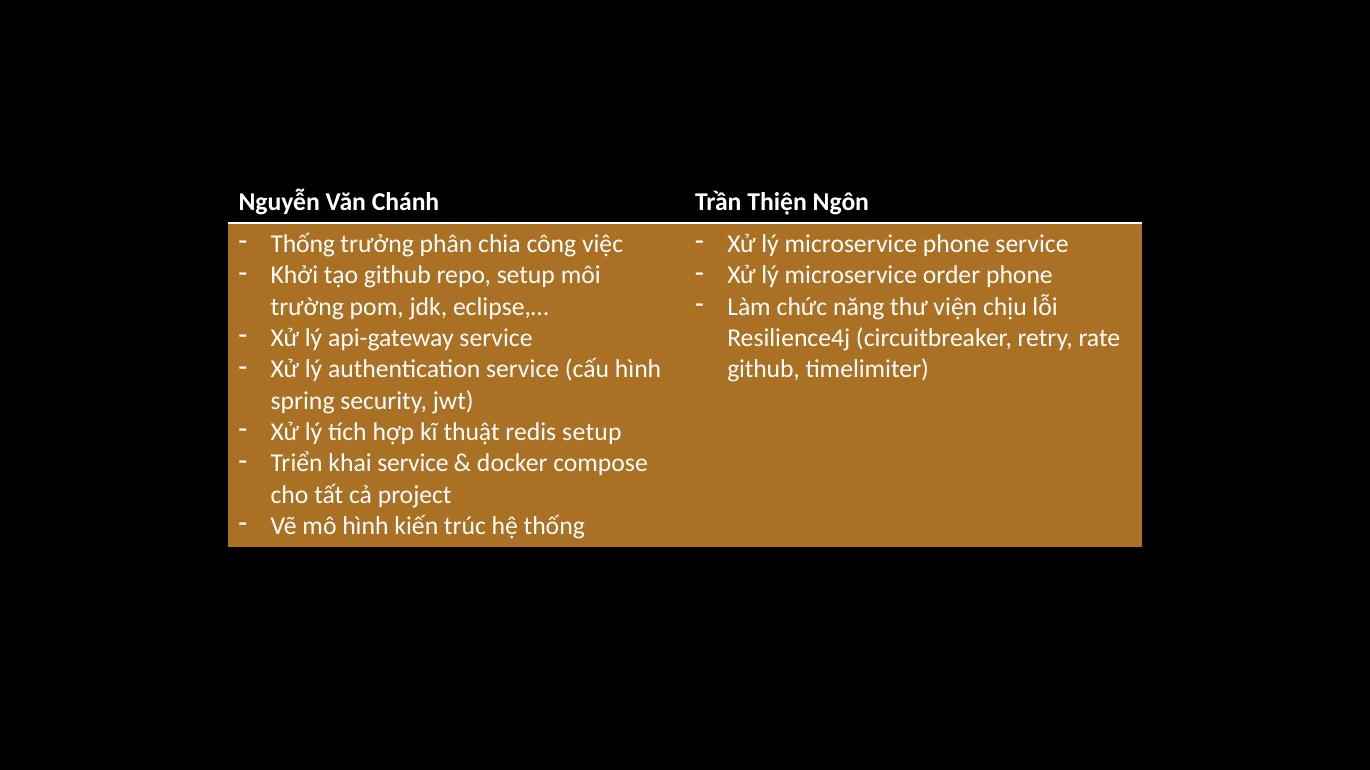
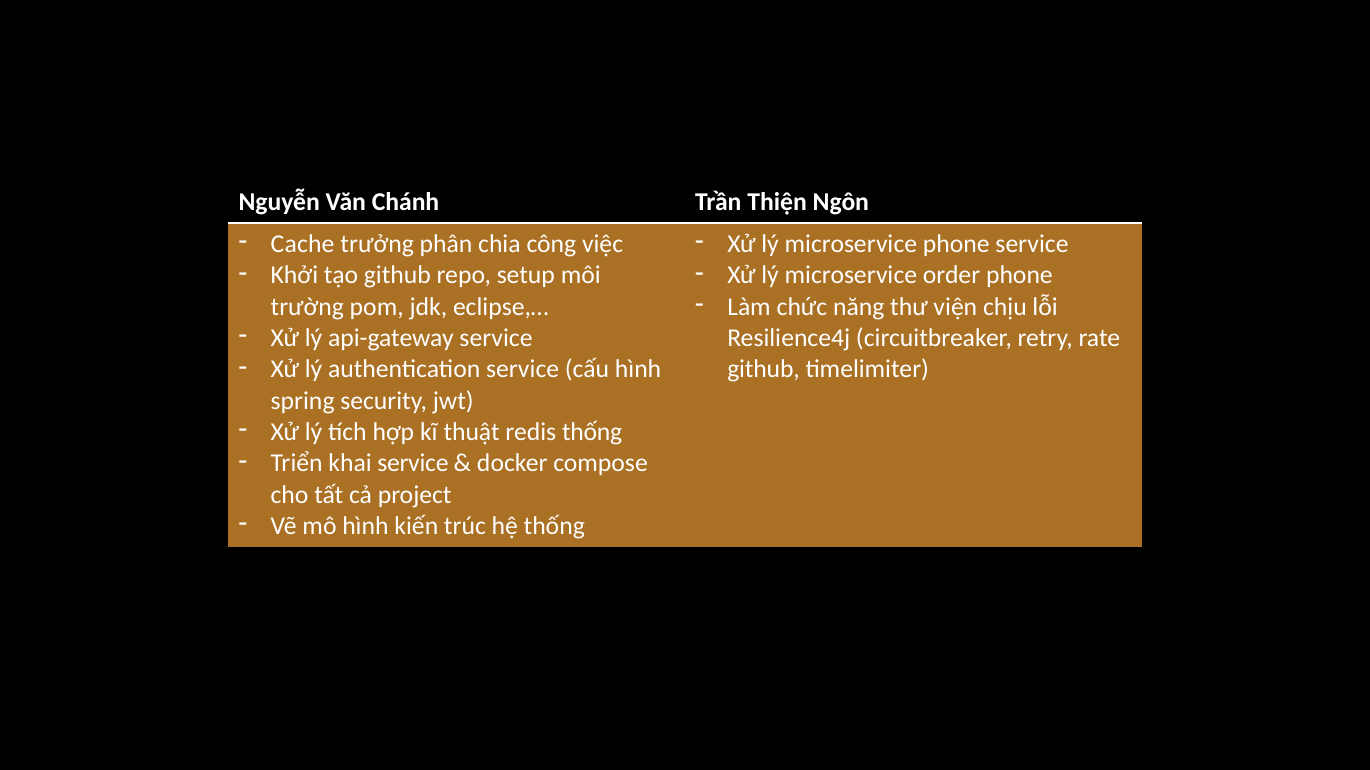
Thống: Thống -> Cache (303, 244)
redis setup: setup -> thống (592, 432)
